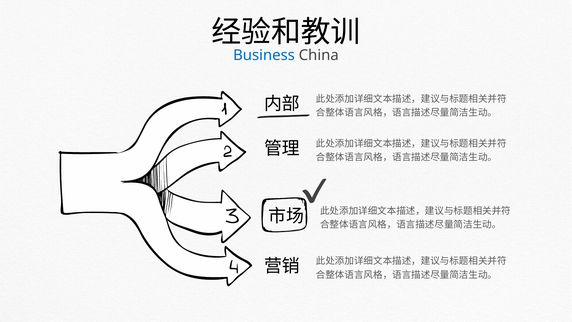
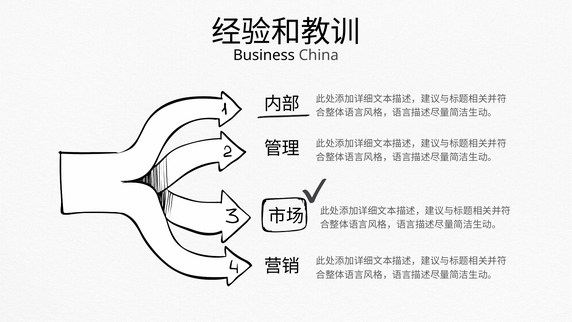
Business colour: blue -> black (264, 55)
